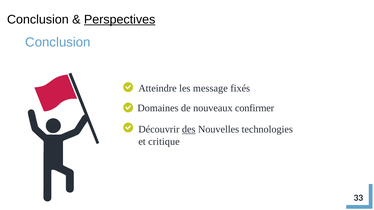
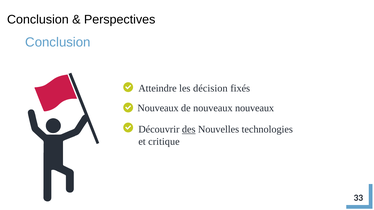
Perspectives underline: present -> none (120, 20)
message: message -> décision (210, 88)
Domaines: Domaines -> Nouveaux (158, 108)
nouveaux confirmer: confirmer -> nouveaux (255, 108)
